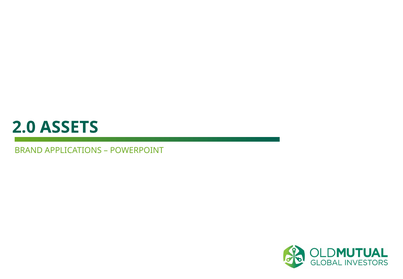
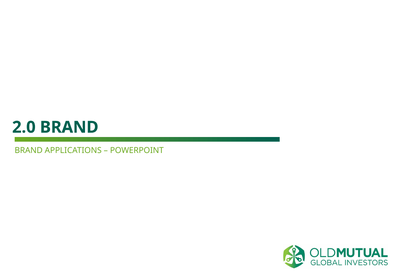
2.0 ASSETS: ASSETS -> BRAND (69, 127)
